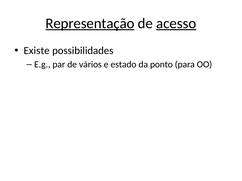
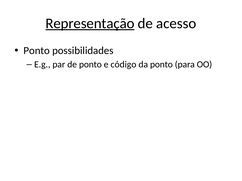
acesso underline: present -> none (176, 23)
Existe: Existe -> Ponto (37, 51)
de vários: vários -> ponto (90, 65)
estado: estado -> código (123, 65)
